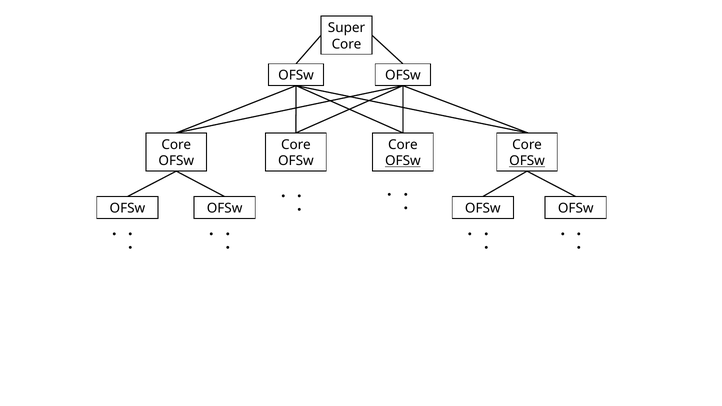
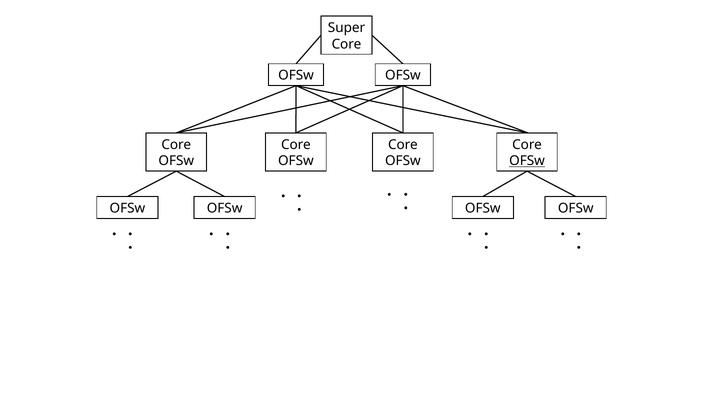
OFSw underline: present -> none (403, 161)
